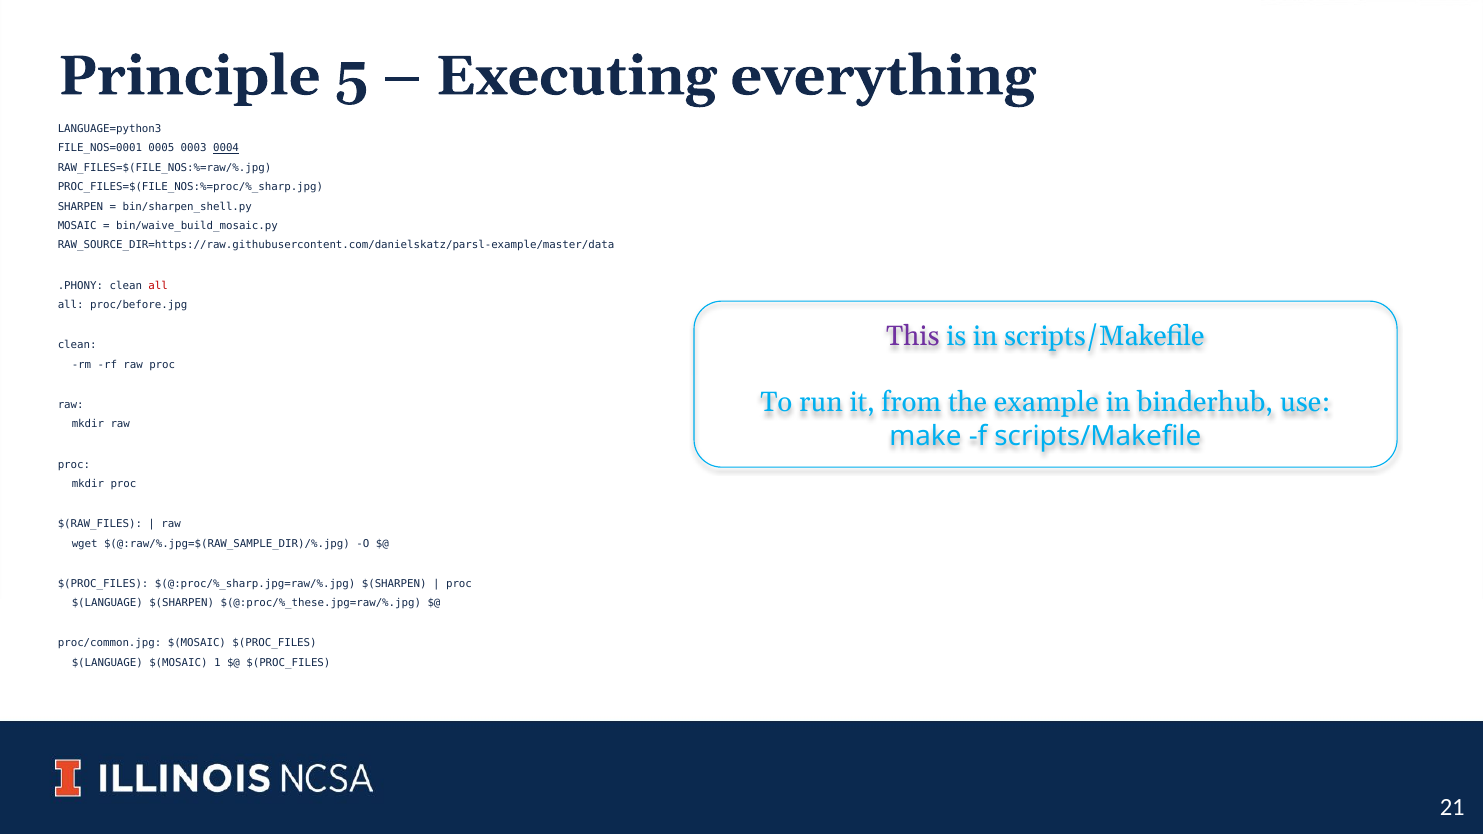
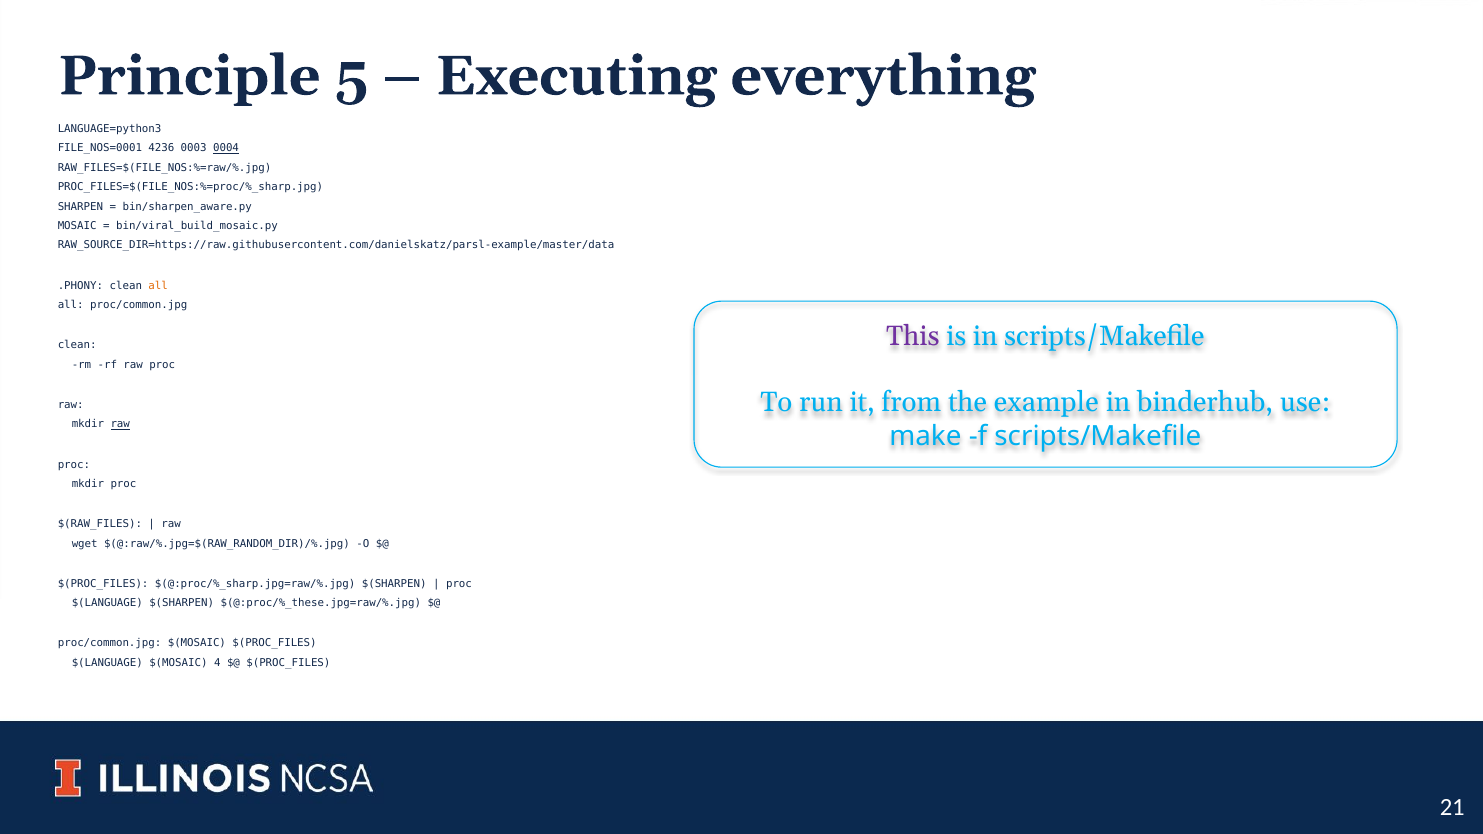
0005: 0005 -> 4236 (161, 148)
bin/sharpen_shell.py: bin/sharpen_shell.py -> bin/sharpen_aware.py (187, 207)
bin/waive_build_mosaic.py: bin/waive_build_mosaic.py -> bin/viral_build_mosaic.py (197, 226)
all colour: red -> orange (158, 286)
all proc/before.jpg: proc/before.jpg -> proc/common.jpg (139, 305)
raw underline: none -> present (120, 424)
$(@:raw/%.jpg=$(RAW_SAMPLE_DIR)/%.jpg: $(@:raw/%.jpg=$(RAW_SAMPLE_DIR)/%.jpg -> $(@:raw/%.jpg=$(RAW_RANDOM_DIR)/%.jpg (227, 544)
1: 1 -> 4 (217, 663)
